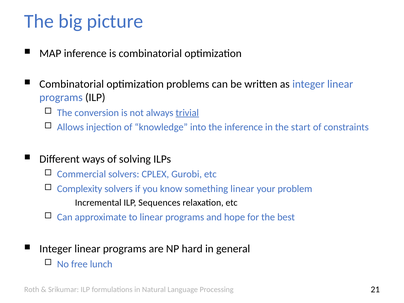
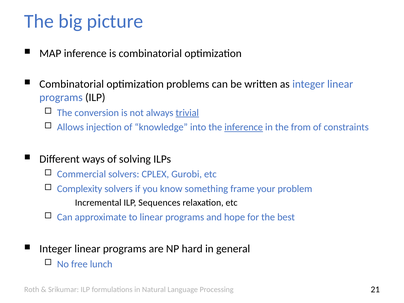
inference underline: none -> present (244, 127)
start: start -> from (301, 127)
something linear: linear -> frame (242, 189)
